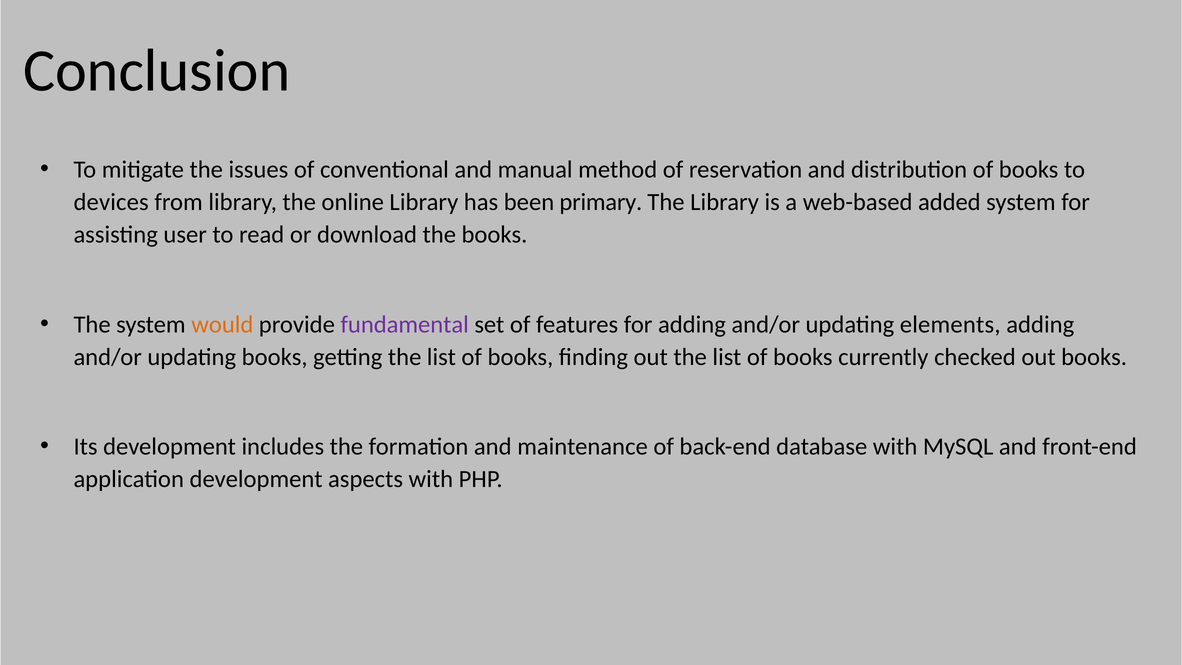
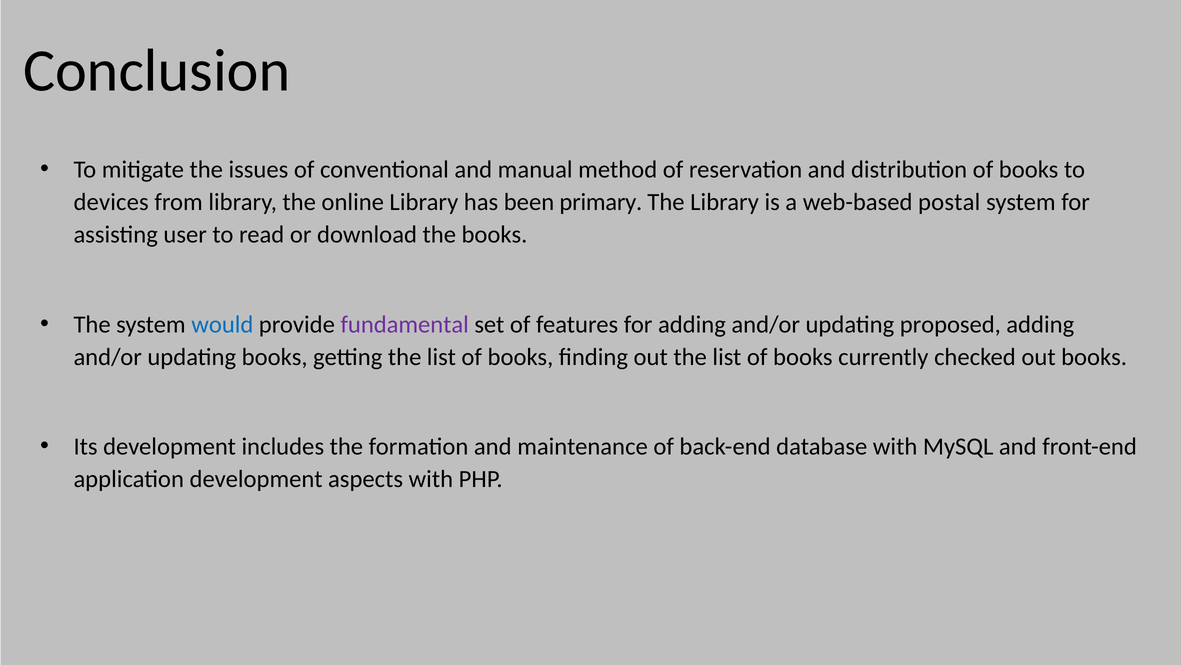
added: added -> postal (949, 202)
would colour: orange -> blue (222, 324)
elements: elements -> proposed (950, 324)
